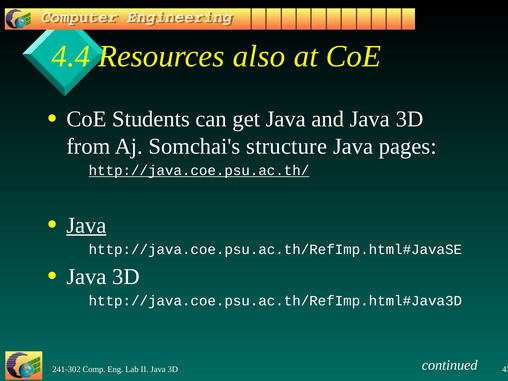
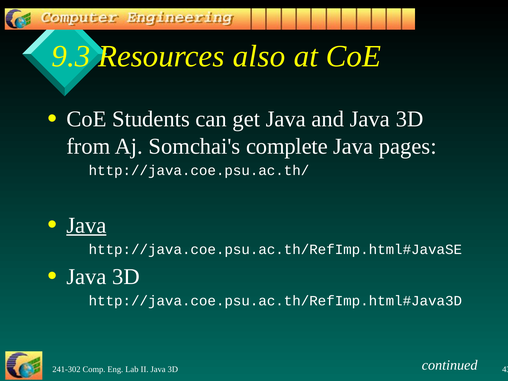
4.4: 4.4 -> 9.3 (71, 56)
structure: structure -> complete (287, 146)
http://java.coe.psu.ac.th/ underline: present -> none (199, 171)
